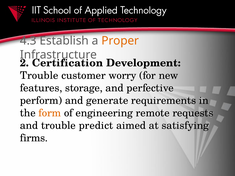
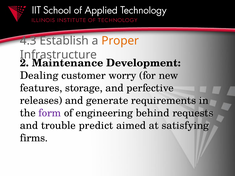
Certification: Certification -> Maintenance (68, 63)
Trouble: Trouble -> Dealing (39, 76)
perform: perform -> releases (41, 101)
form colour: orange -> purple (50, 113)
remote: remote -> behind (153, 113)
